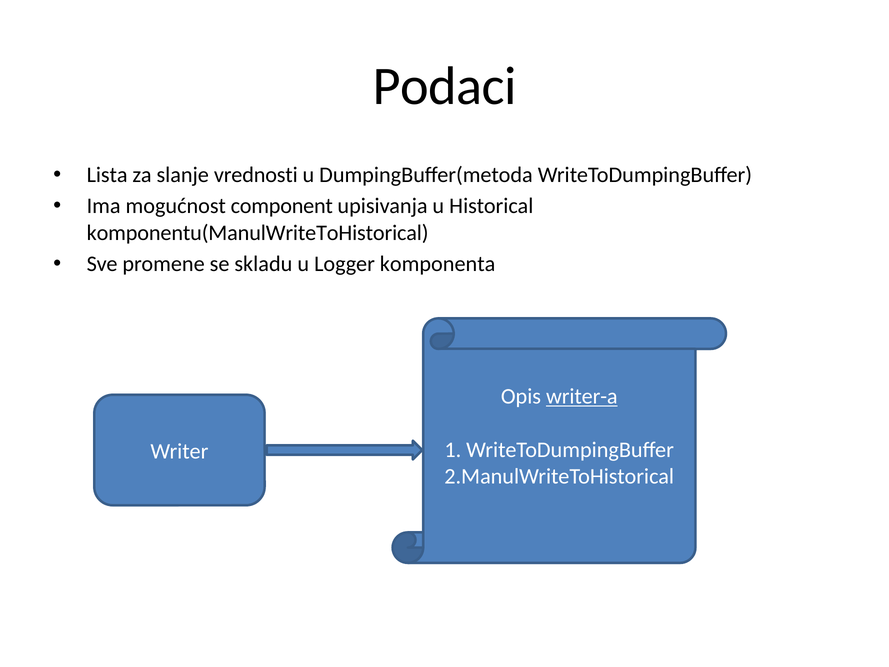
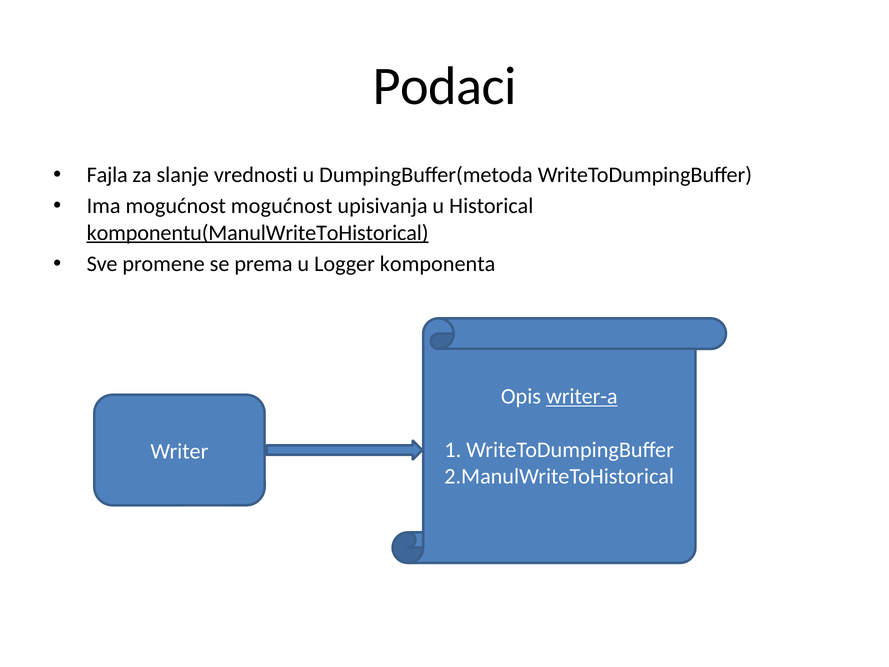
Lista: Lista -> Fajla (107, 175)
mogućnost component: component -> mogućnost (282, 206)
komponentu(ManulWriteToHistorical underline: none -> present (258, 233)
skladu: skladu -> prema (263, 264)
